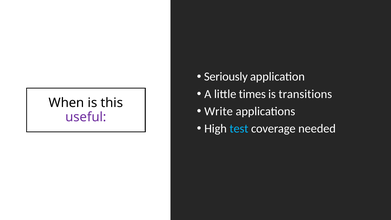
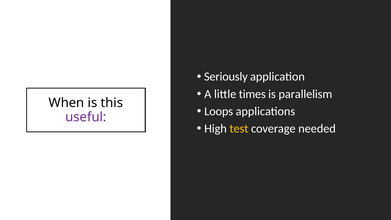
transitions: transitions -> parallelism (305, 94)
Write: Write -> Loops (219, 111)
test colour: light blue -> yellow (239, 128)
